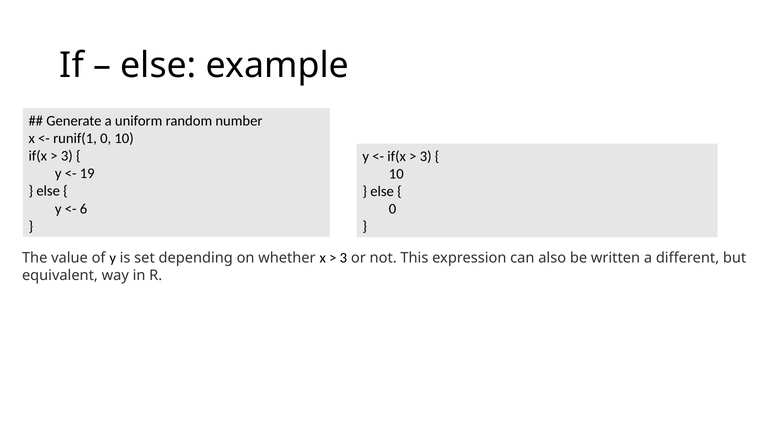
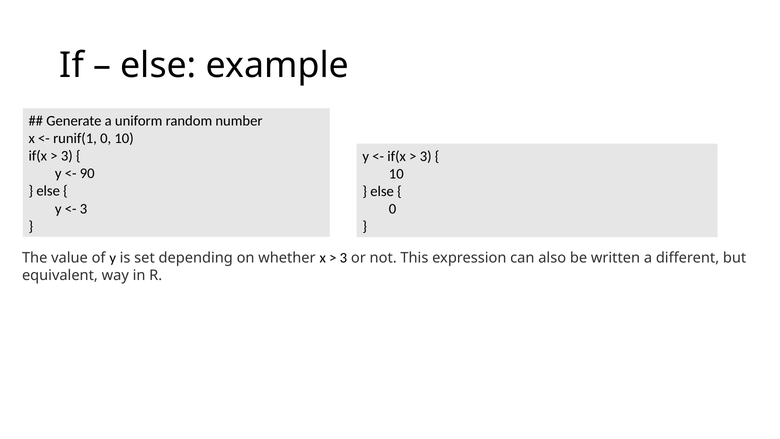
19: 19 -> 90 (87, 173)
6: 6 -> 3 (84, 209)
